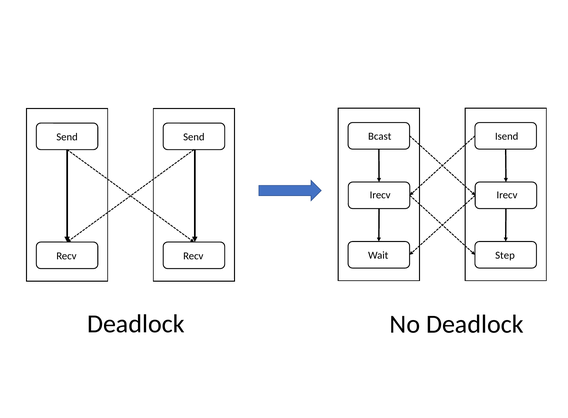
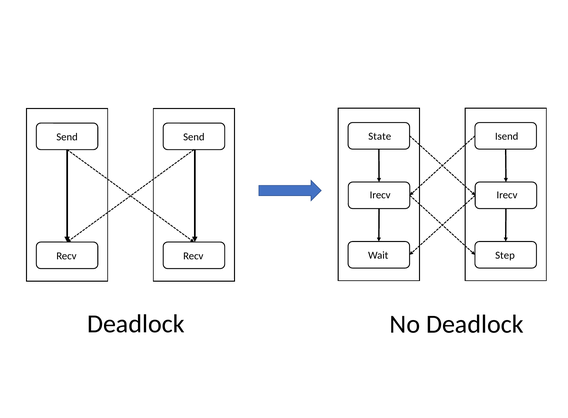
Bcast: Bcast -> State (380, 136)
